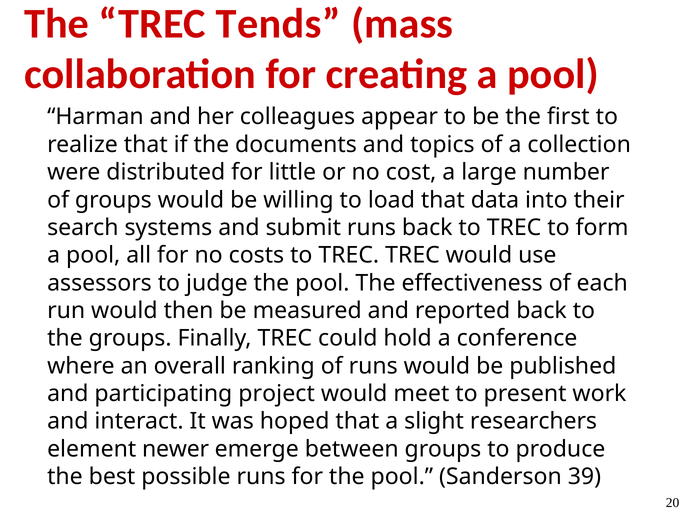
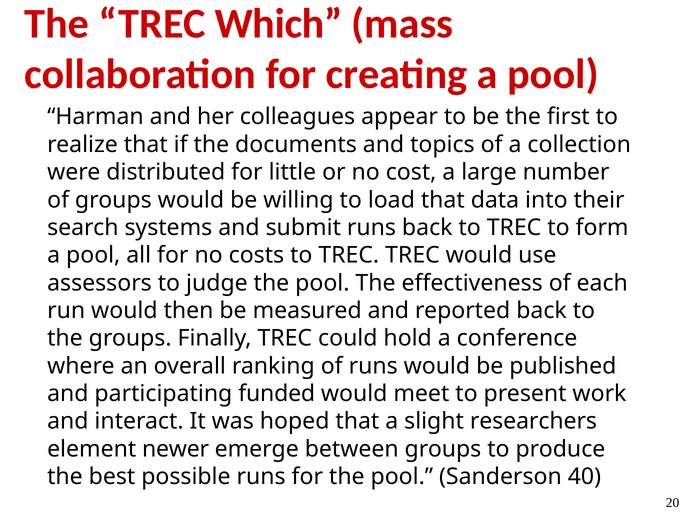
Tends: Tends -> Which (279, 24)
project: project -> funded (277, 394)
39: 39 -> 40 (584, 477)
